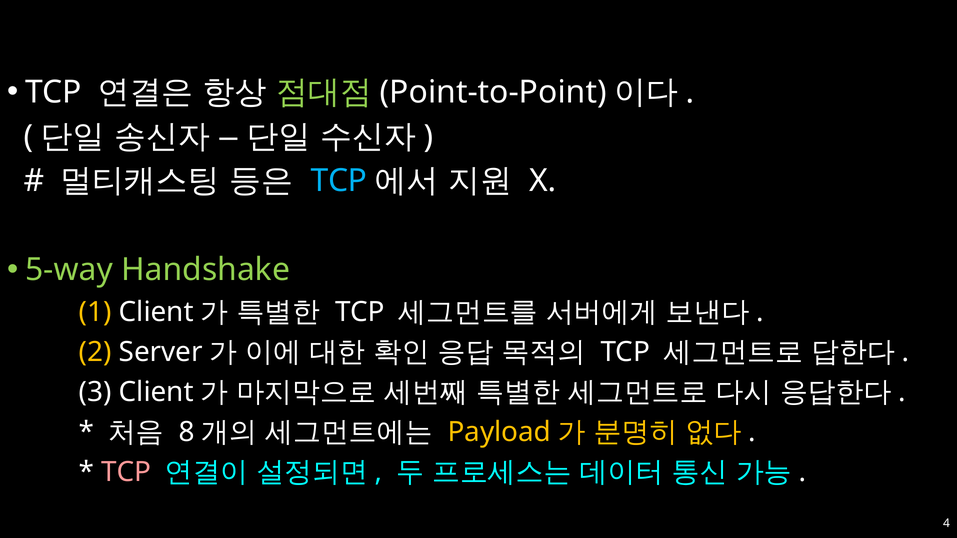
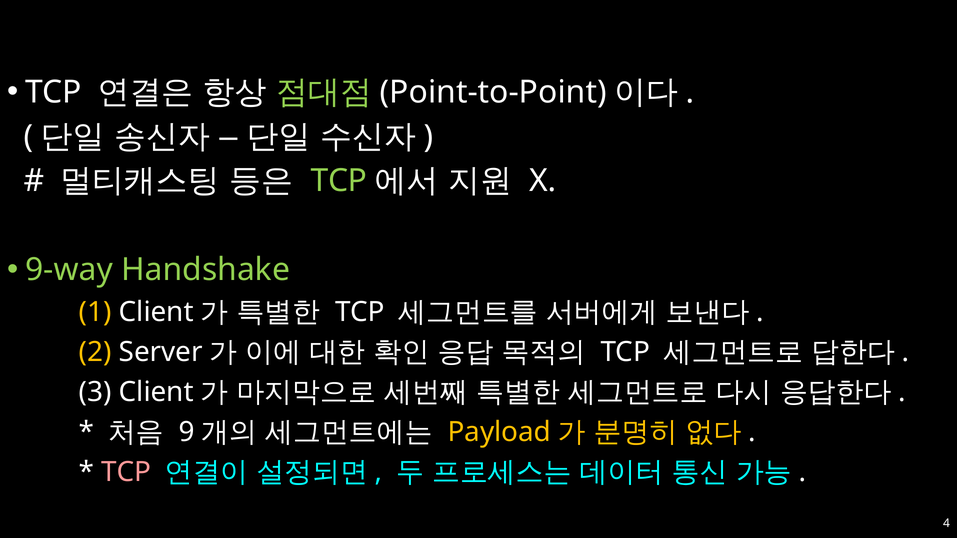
TCP colour: light blue -> light green (339, 181)
5-way: 5-way -> 9-way (69, 270)
8: 8 -> 9 (187, 432)
